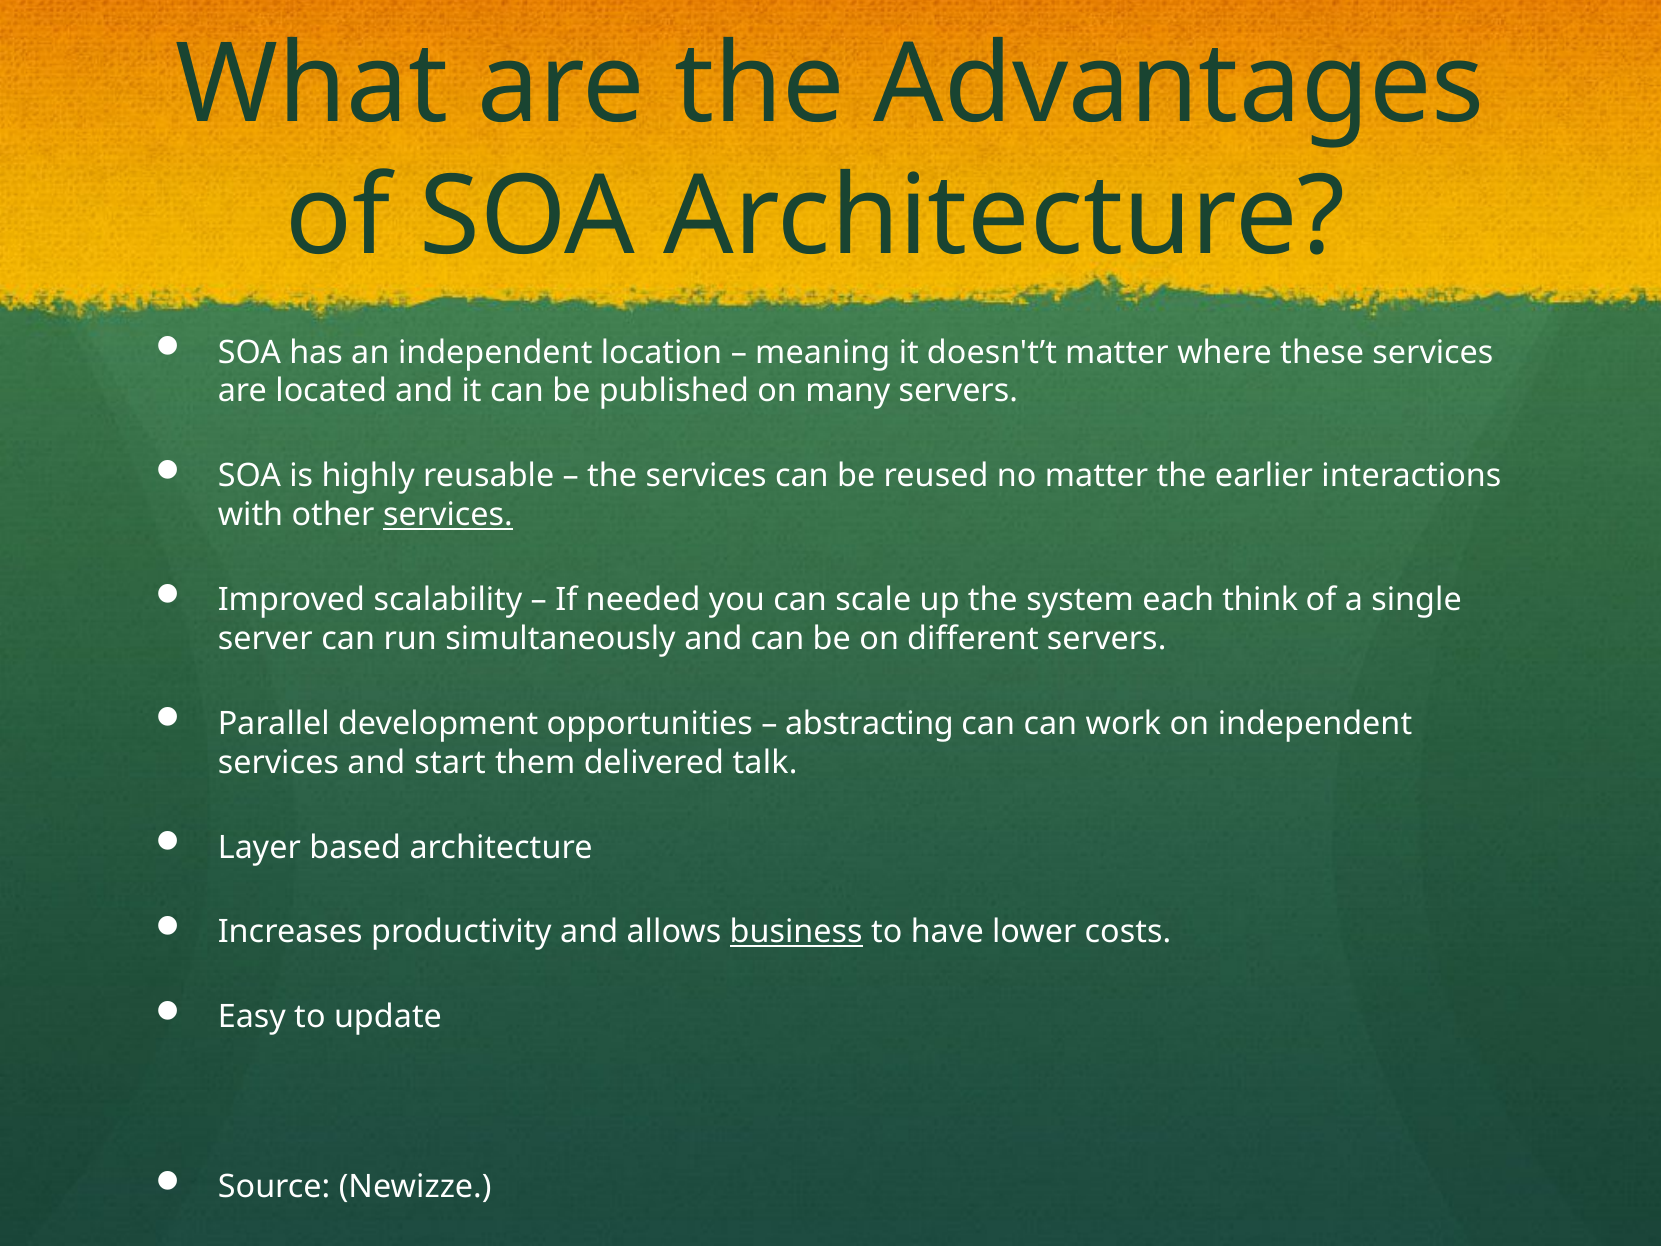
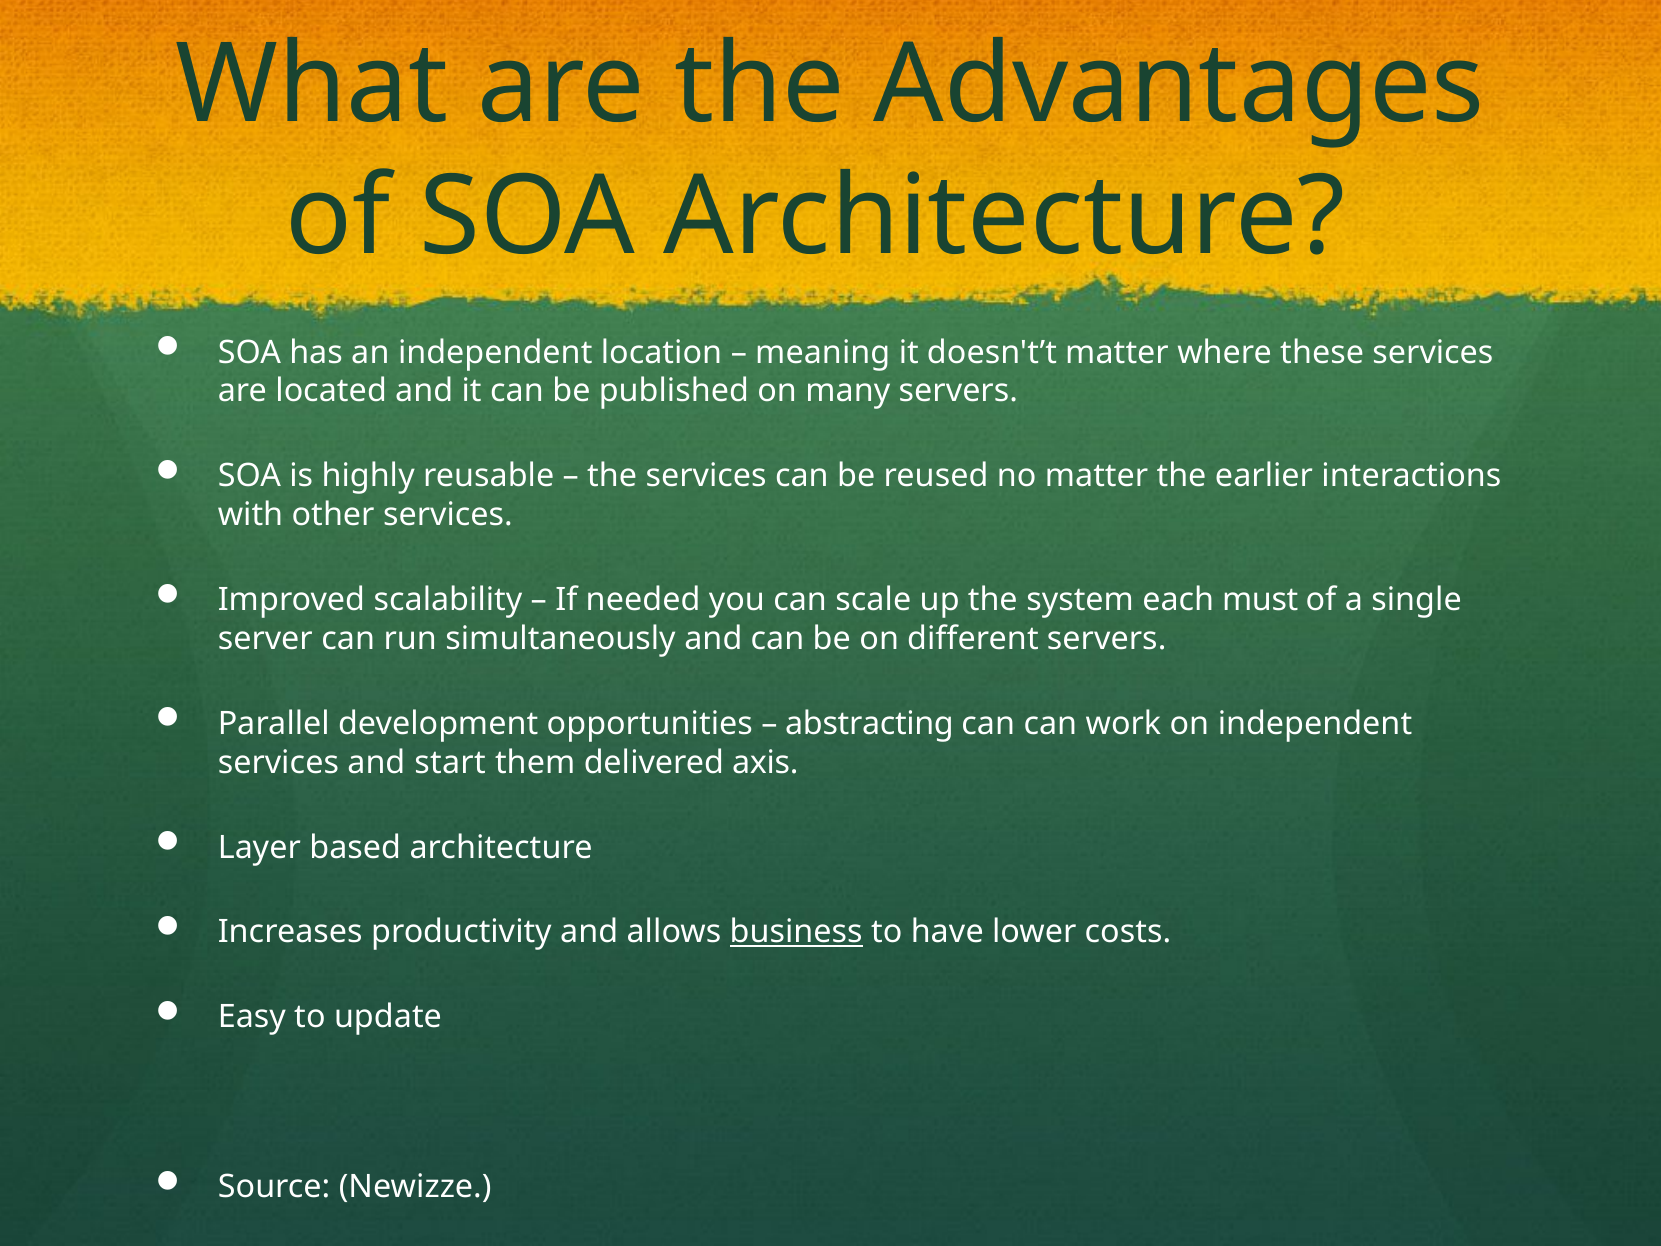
services underline: present -> none (448, 515)
think: think -> must (1260, 600)
talk: talk -> axis (765, 762)
